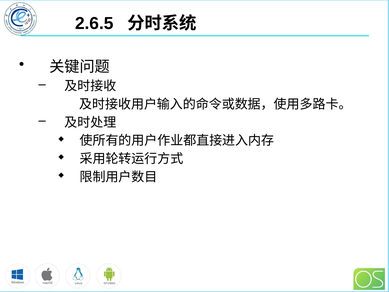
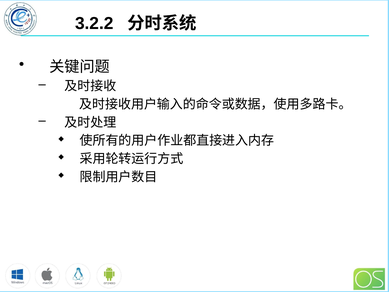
2.6.5: 2.6.5 -> 3.2.2 (94, 23)
